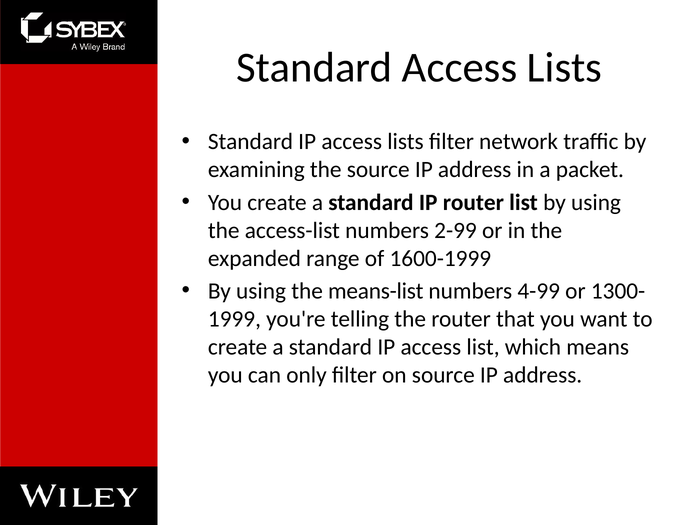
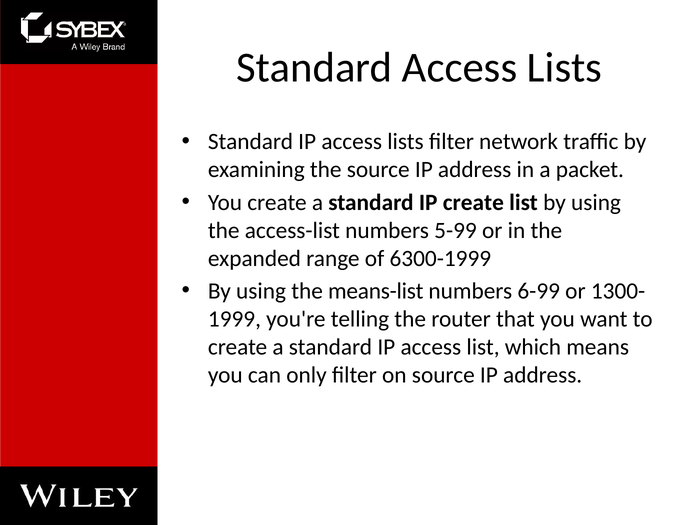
IP router: router -> create (473, 202)
2-99: 2-99 -> 5-99 (455, 230)
1600-1999: 1600-1999 -> 6300-1999 (440, 258)
4-99: 4-99 -> 6-99 (539, 291)
